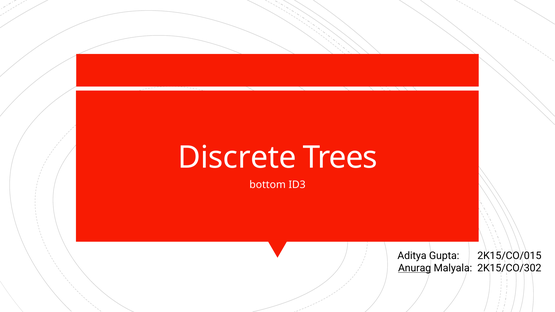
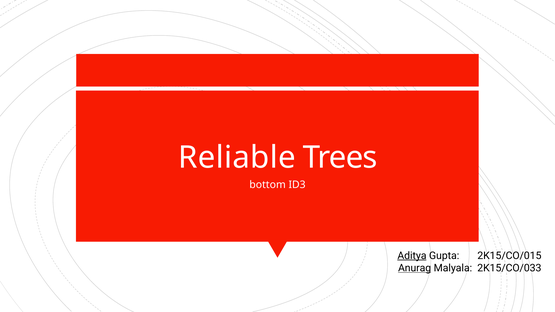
Discrete: Discrete -> Reliable (237, 158)
Aditya underline: none -> present (412, 256)
2K15/CO/302: 2K15/CO/302 -> 2K15/CO/033 (509, 268)
